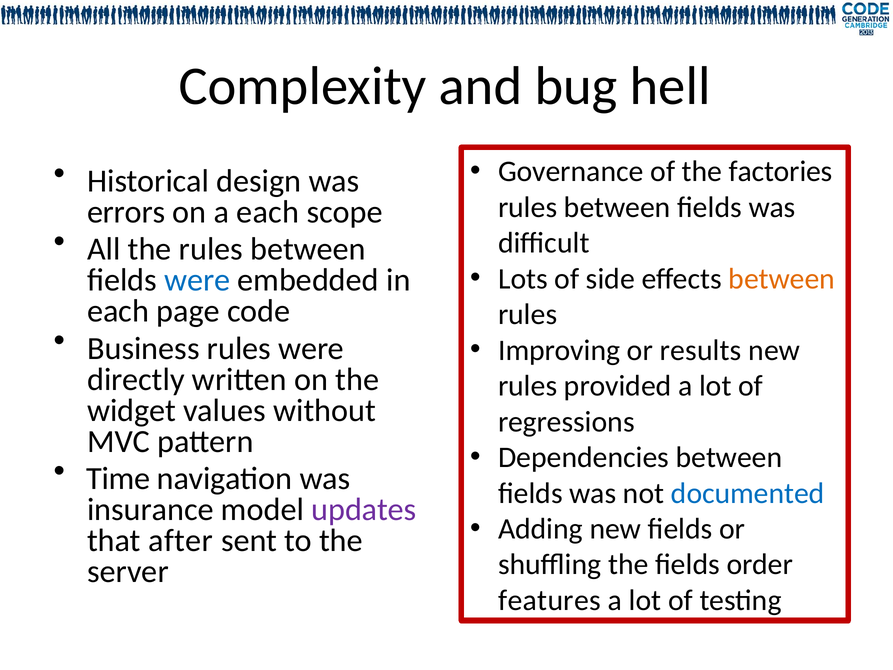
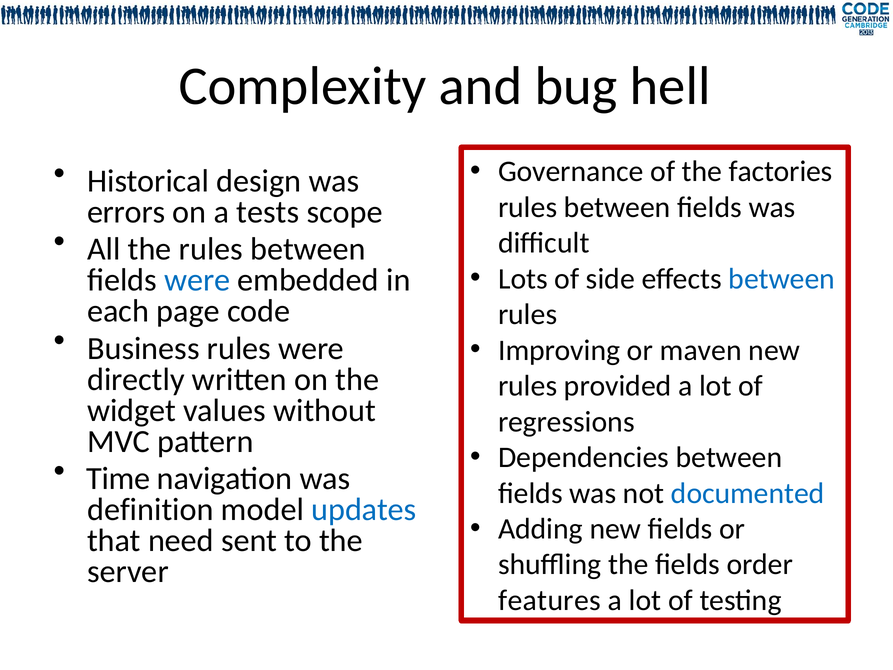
a each: each -> tests (268, 212)
between colour: orange -> blue (782, 279)
results: results -> maven (701, 350)
insurance: insurance -> definition (150, 509)
updates colour: purple -> blue (364, 509)
after: after -> need (181, 540)
